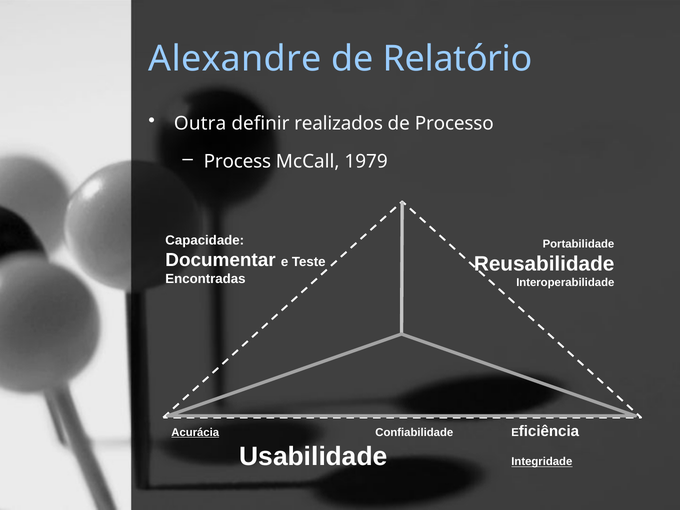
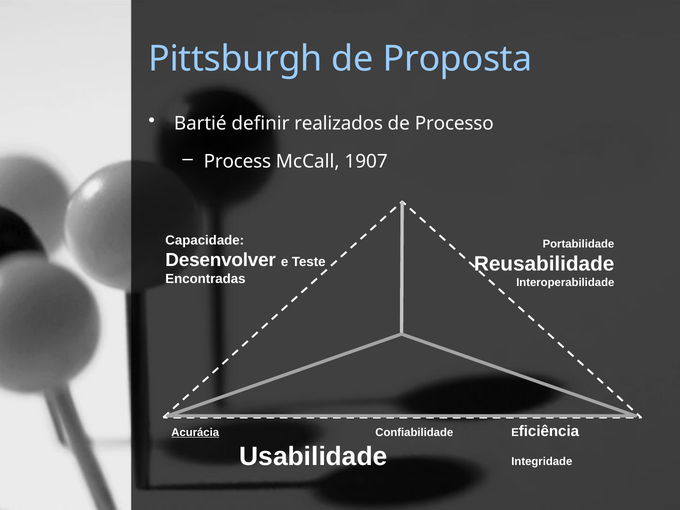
Alexandre: Alexandre -> Pittsburgh (235, 59)
Relatório: Relatório -> Proposta (458, 59)
Outra: Outra -> Bartié (200, 124)
1979: 1979 -> 1907 (366, 162)
Documentar: Documentar -> Desenvolver (221, 260)
Integridade underline: present -> none (542, 462)
